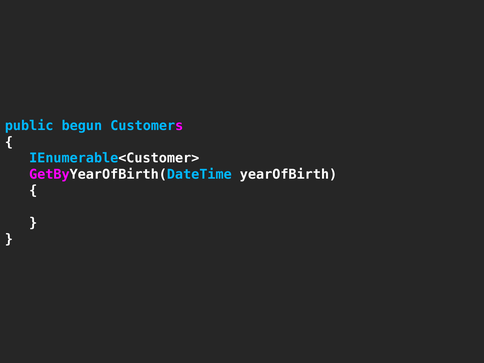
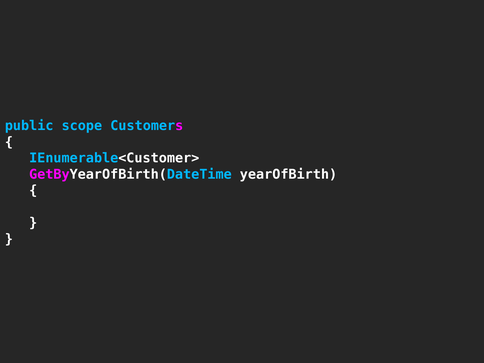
begun: begun -> scope (82, 126)
